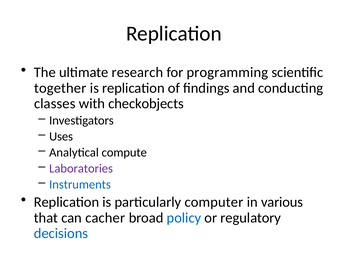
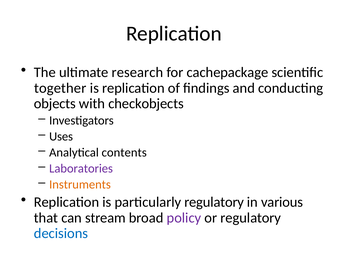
programming: programming -> cachepackage (228, 72)
classes: classes -> objects (55, 104)
compute: compute -> contents (124, 152)
Instruments colour: blue -> orange (80, 184)
particularly computer: computer -> regulatory (214, 202)
cacher: cacher -> stream (105, 218)
policy colour: blue -> purple (184, 218)
